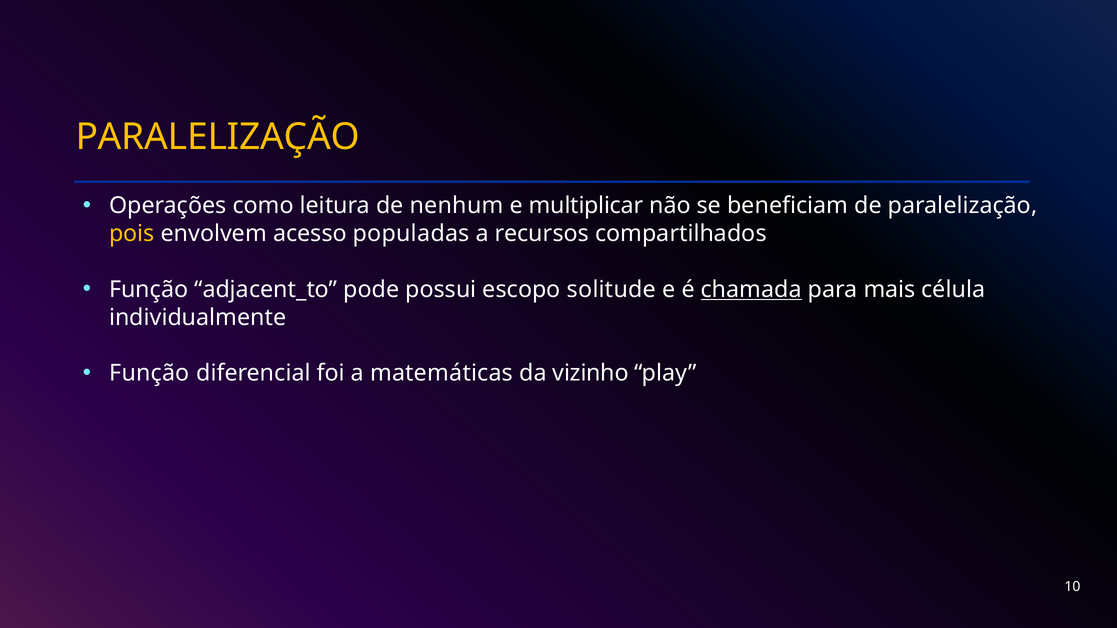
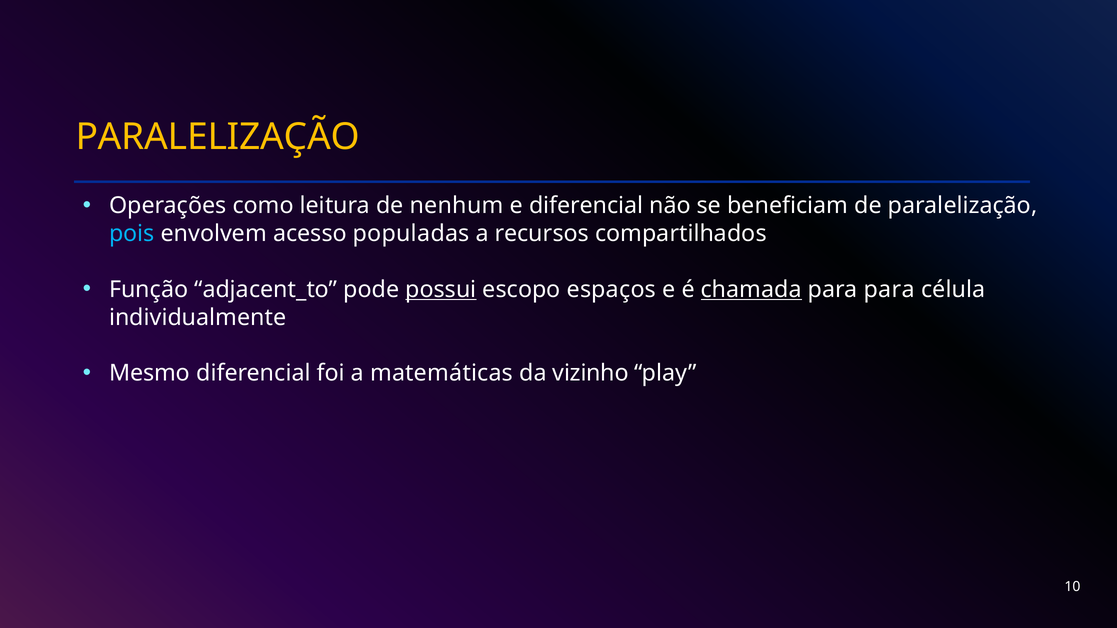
e multiplicar: multiplicar -> diferencial (586, 206)
pois colour: yellow -> light blue (132, 234)
possui underline: none -> present (441, 290)
solitude: solitude -> espaços (611, 290)
para mais: mais -> para (889, 290)
Função: Função -> Mesmo (150, 373)
